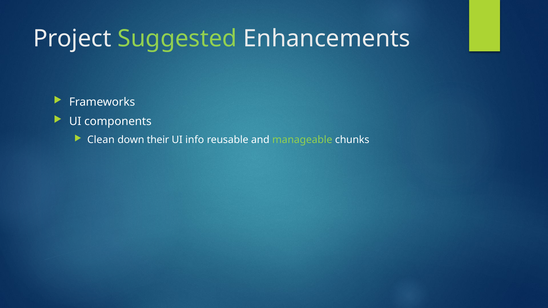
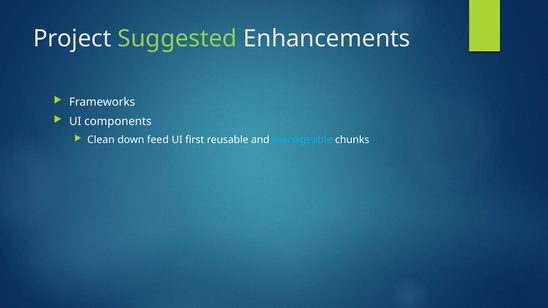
their: their -> feed (158, 140)
info: info -> first (195, 140)
manageable colour: light green -> light blue (302, 140)
